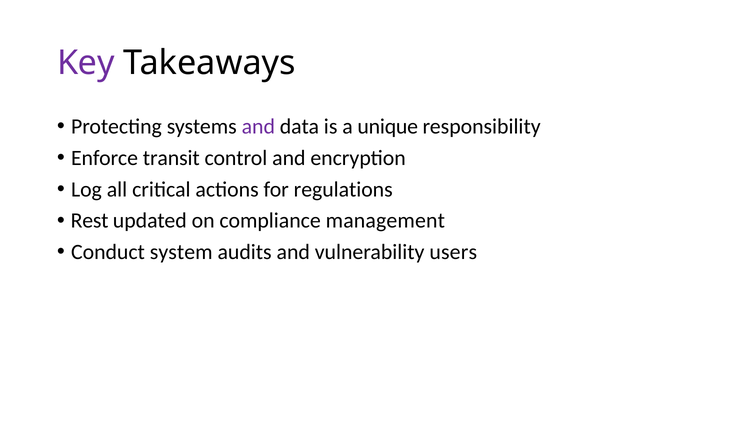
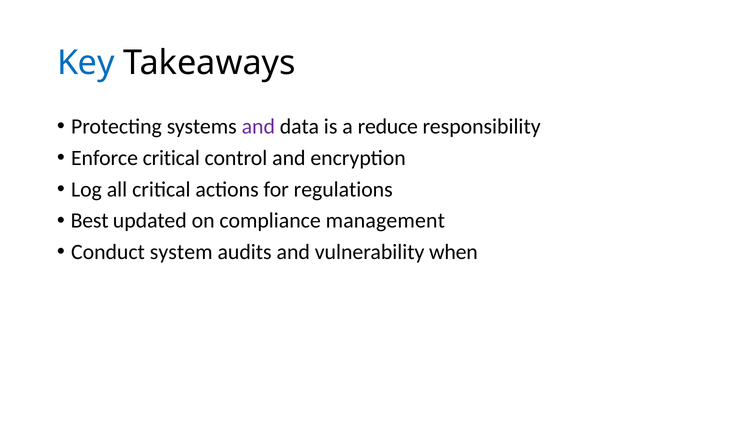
Key colour: purple -> blue (86, 63)
unique: unique -> reduce (388, 126)
Enforce transit: transit -> critical (171, 158)
Rest: Rest -> Best (90, 221)
users: users -> when (453, 252)
